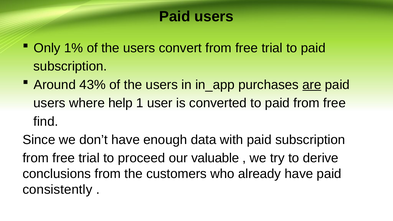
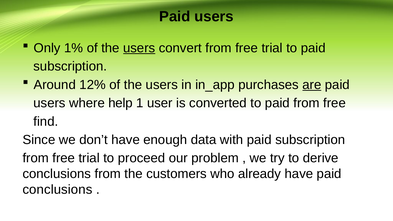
users underline: none -> present (139, 48)
43%: 43% -> 12% (93, 85)
valuable: valuable -> problem (215, 158)
consistently: consistently -> conclusions (57, 190)
